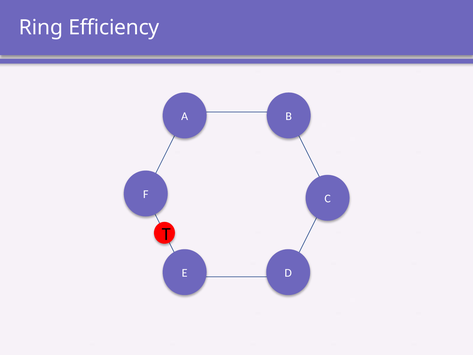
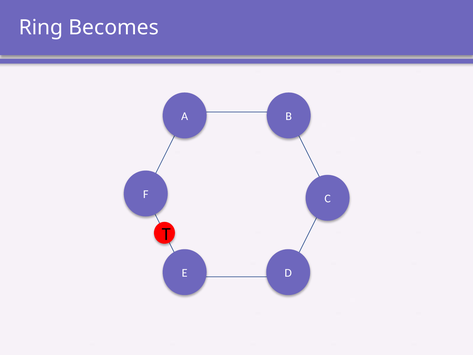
Efficiency: Efficiency -> Becomes (114, 27)
